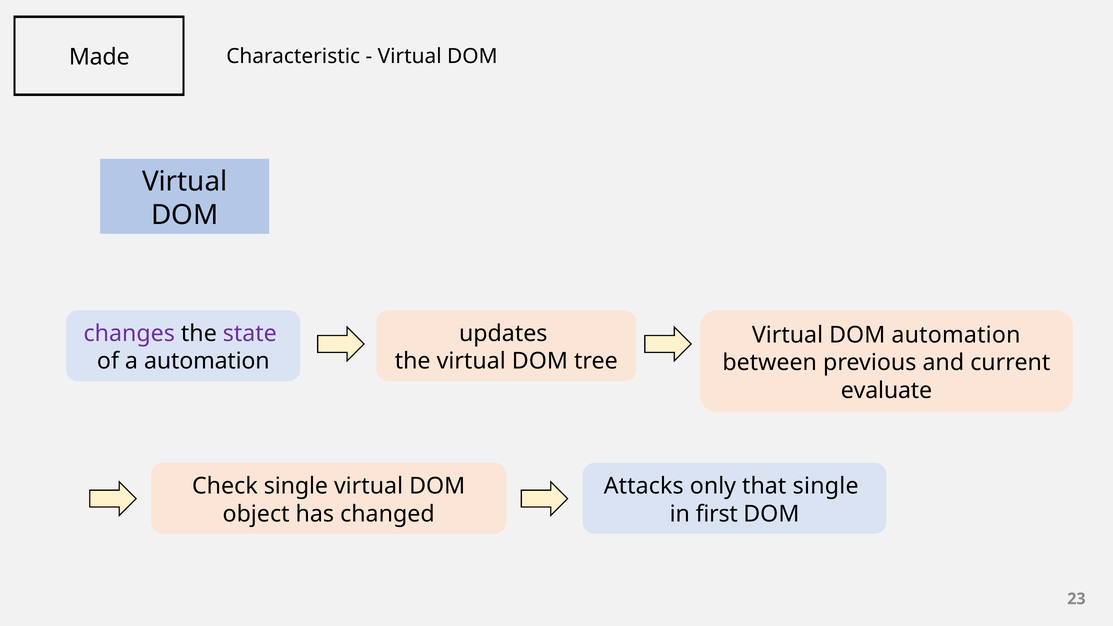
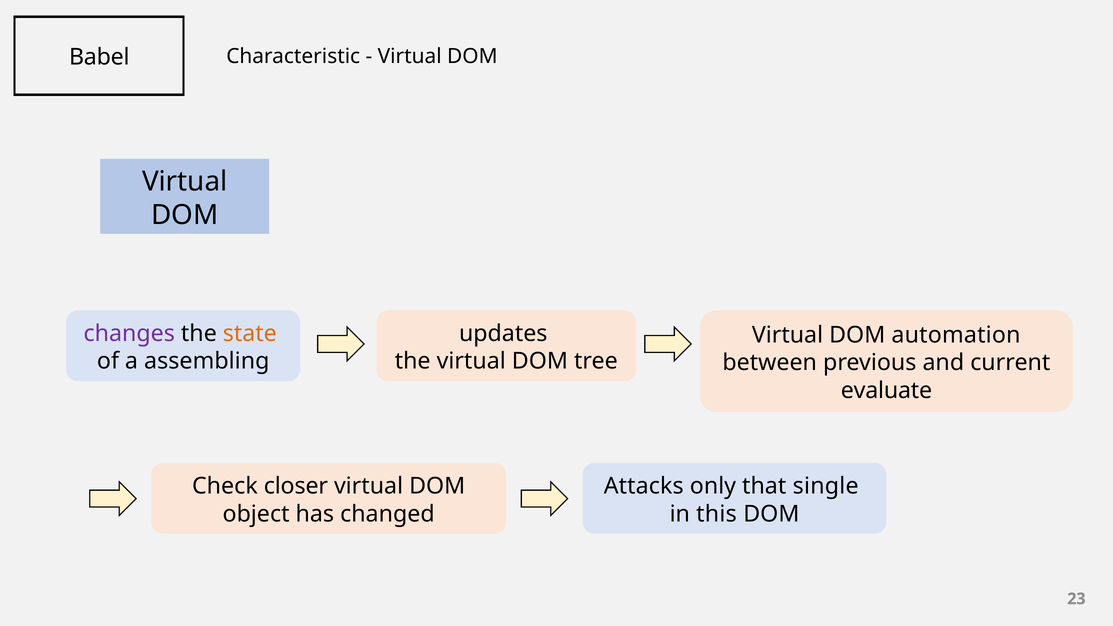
Made: Made -> Babel (99, 57)
state colour: purple -> orange (250, 334)
a automation: automation -> assembling (207, 361)
Check single: single -> closer (296, 486)
first: first -> this (716, 514)
